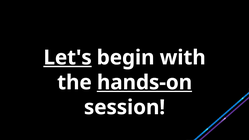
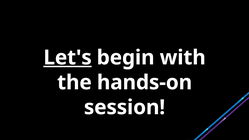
hands-on underline: present -> none (145, 83)
